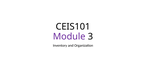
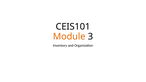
Module colour: purple -> orange (69, 36)
